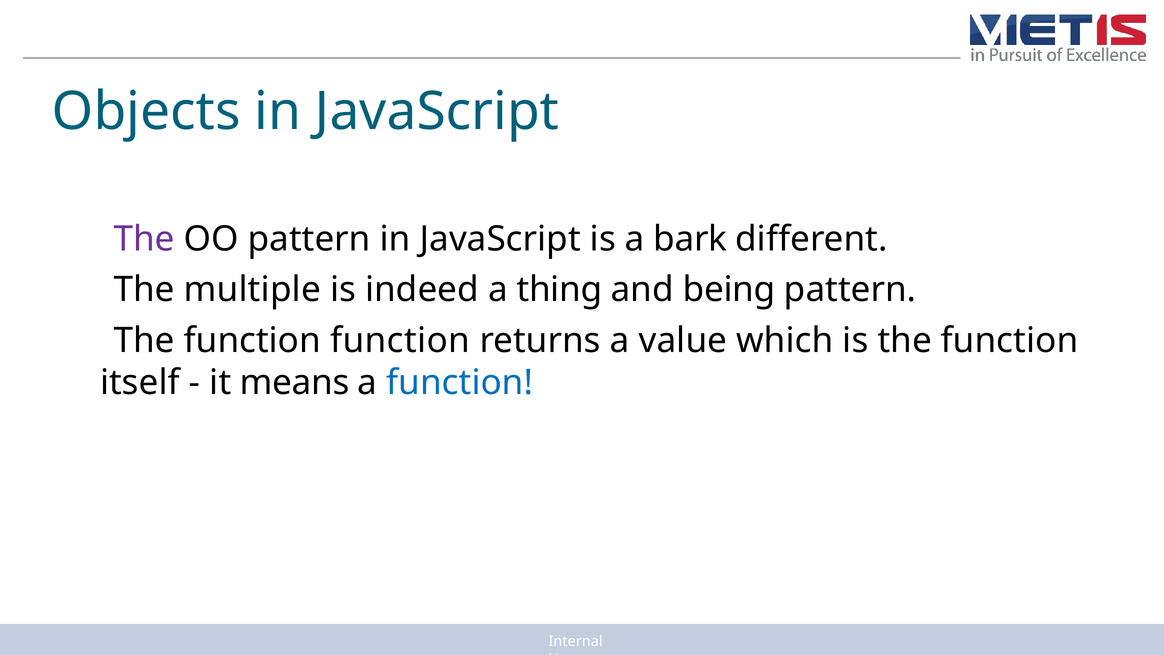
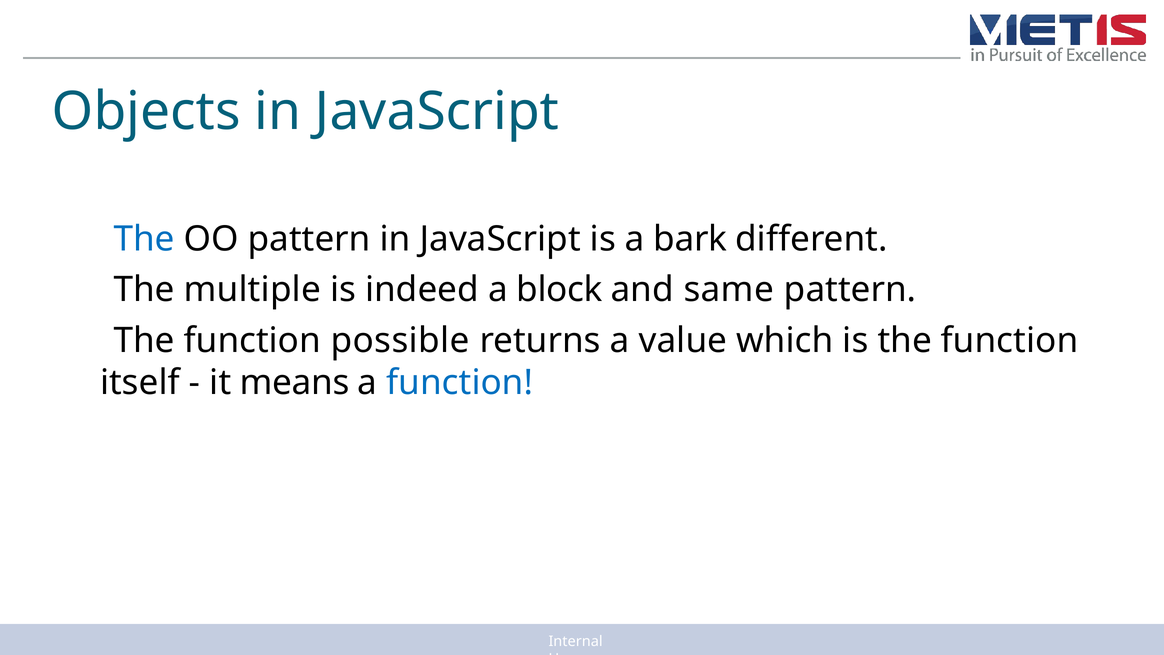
The colour: purple -> blue (144, 239)
thing: thing -> block (559, 290)
being: being -> same (729, 290)
function function: function -> possible (400, 340)
